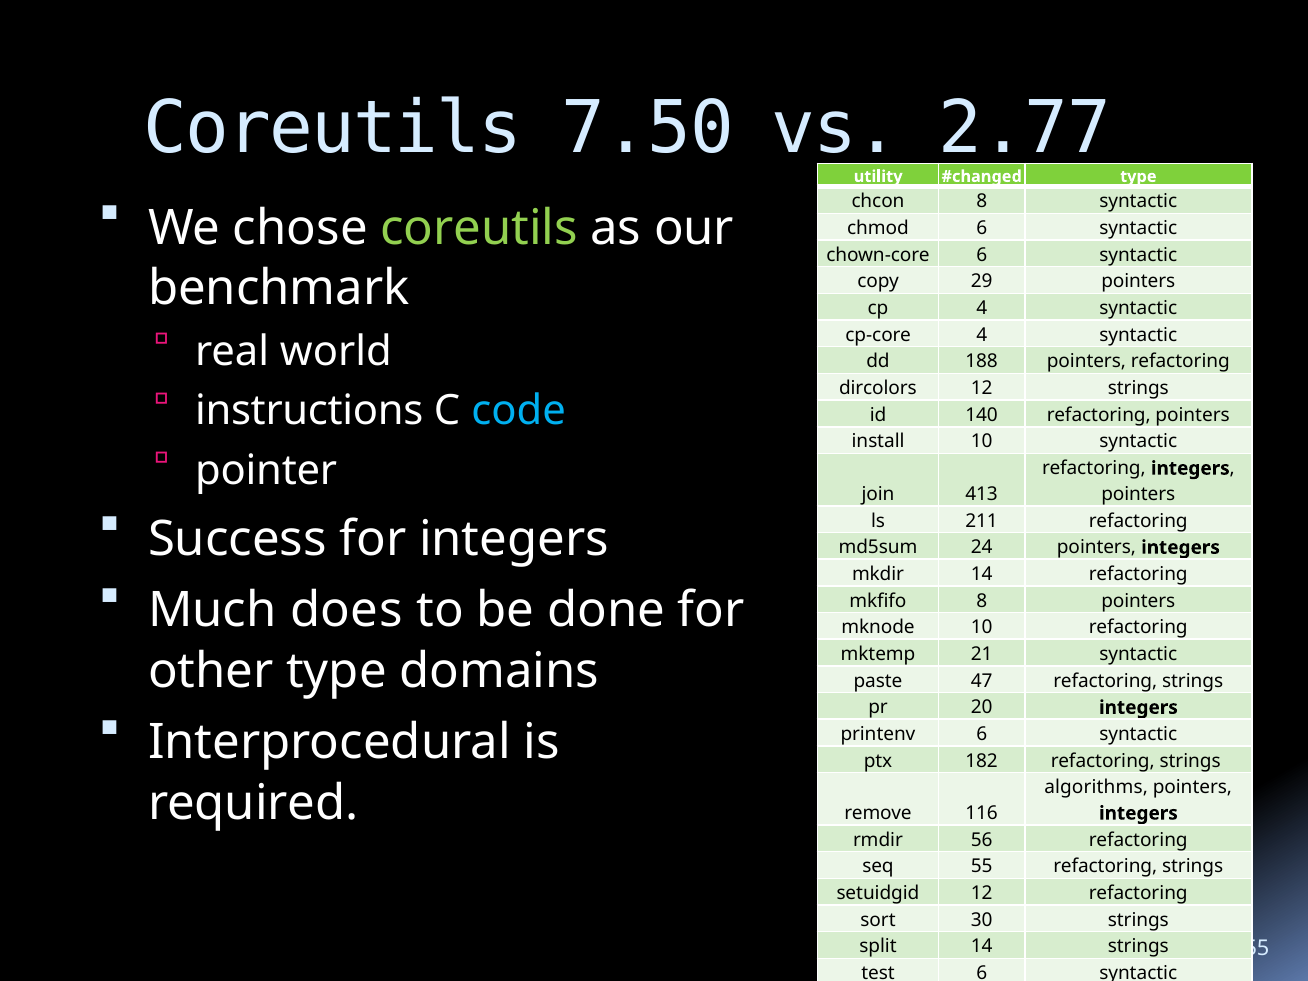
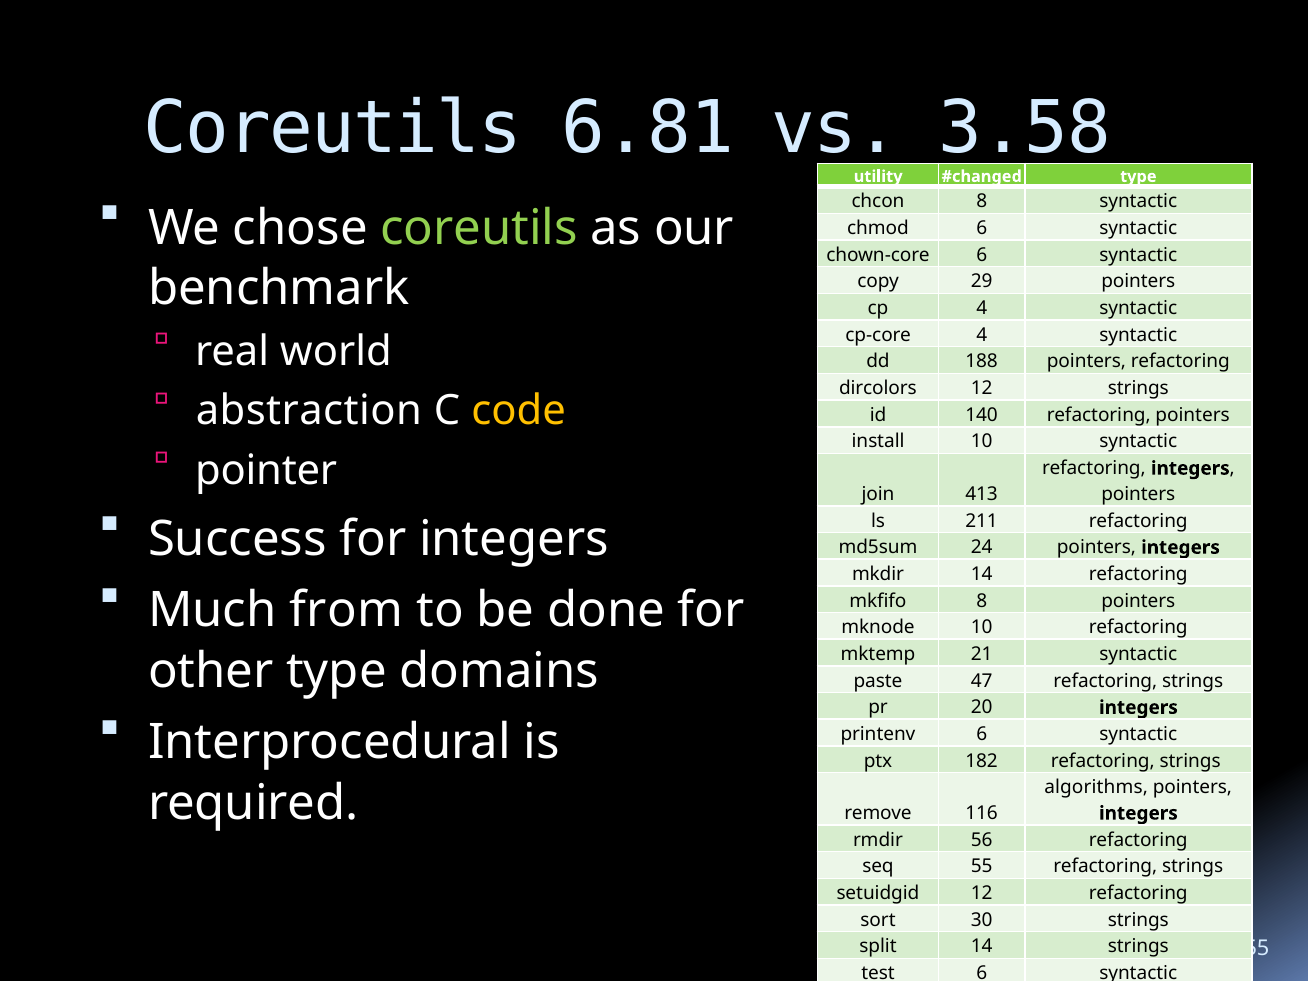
7.50: 7.50 -> 6.81 (647, 128)
2.77: 2.77 -> 3.58 (1024, 128)
instructions: instructions -> abstraction (309, 411)
code colour: light blue -> yellow (519, 411)
does: does -> from (346, 611)
